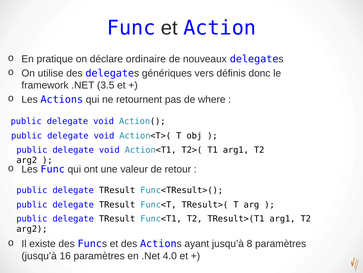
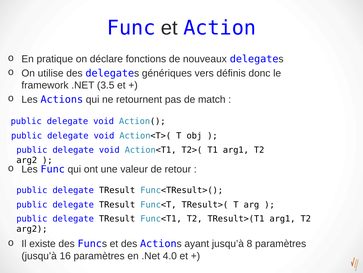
ordinaire: ordinaire -> fonctions (146, 59)
where: where -> match (212, 99)
